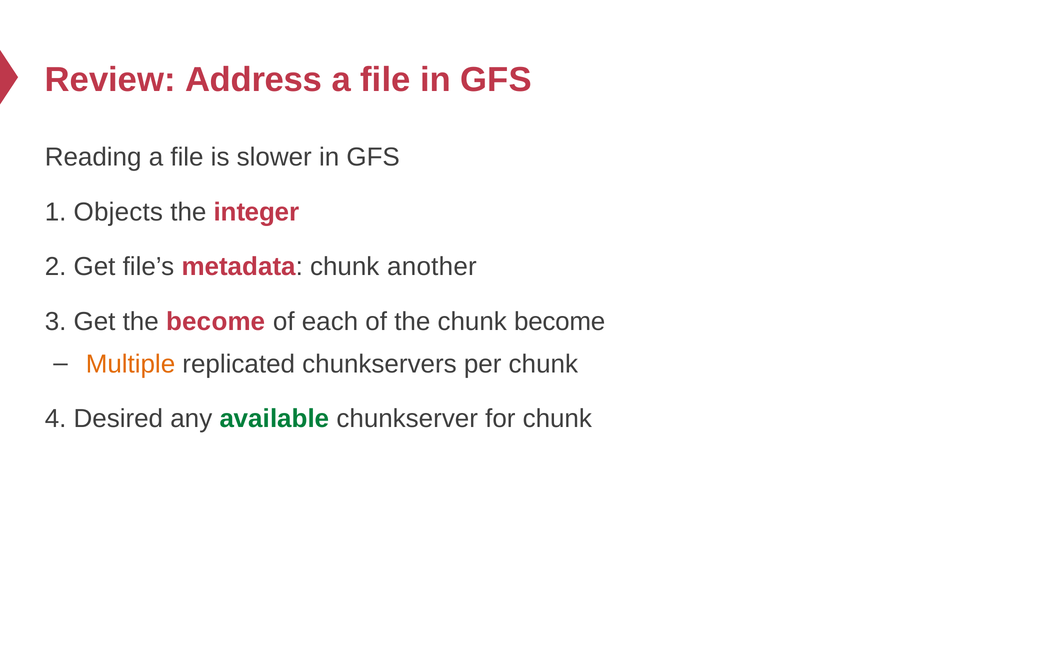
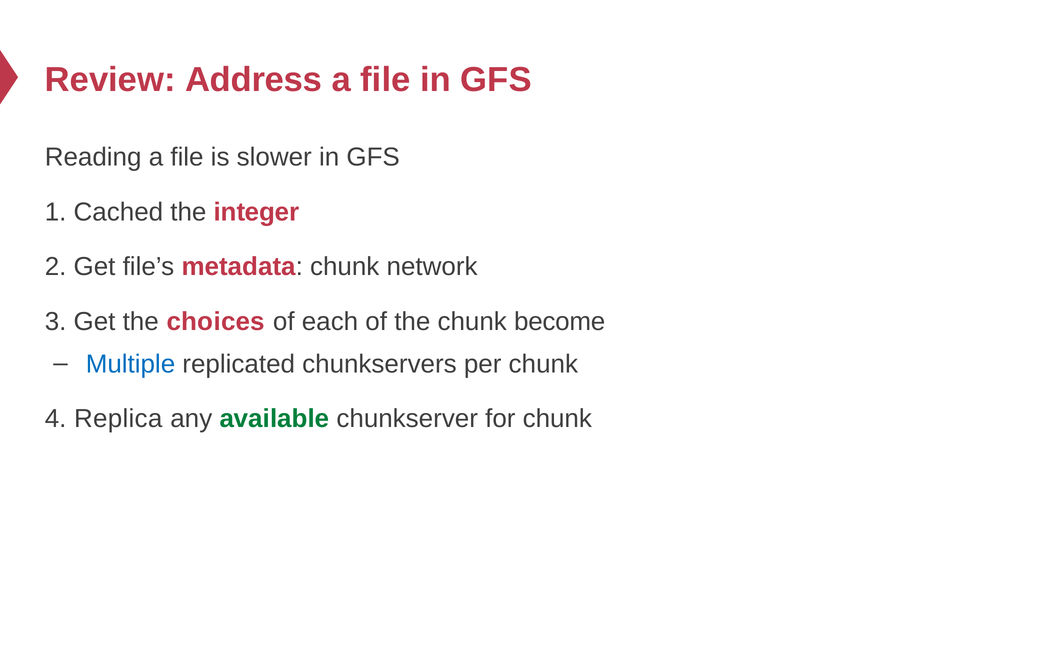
Objects: Objects -> Cached (118, 212)
another: another -> network (432, 267)
the become: become -> choices (216, 322)
Multiple colour: orange -> blue (130, 364)
Desired: Desired -> Replica (118, 419)
